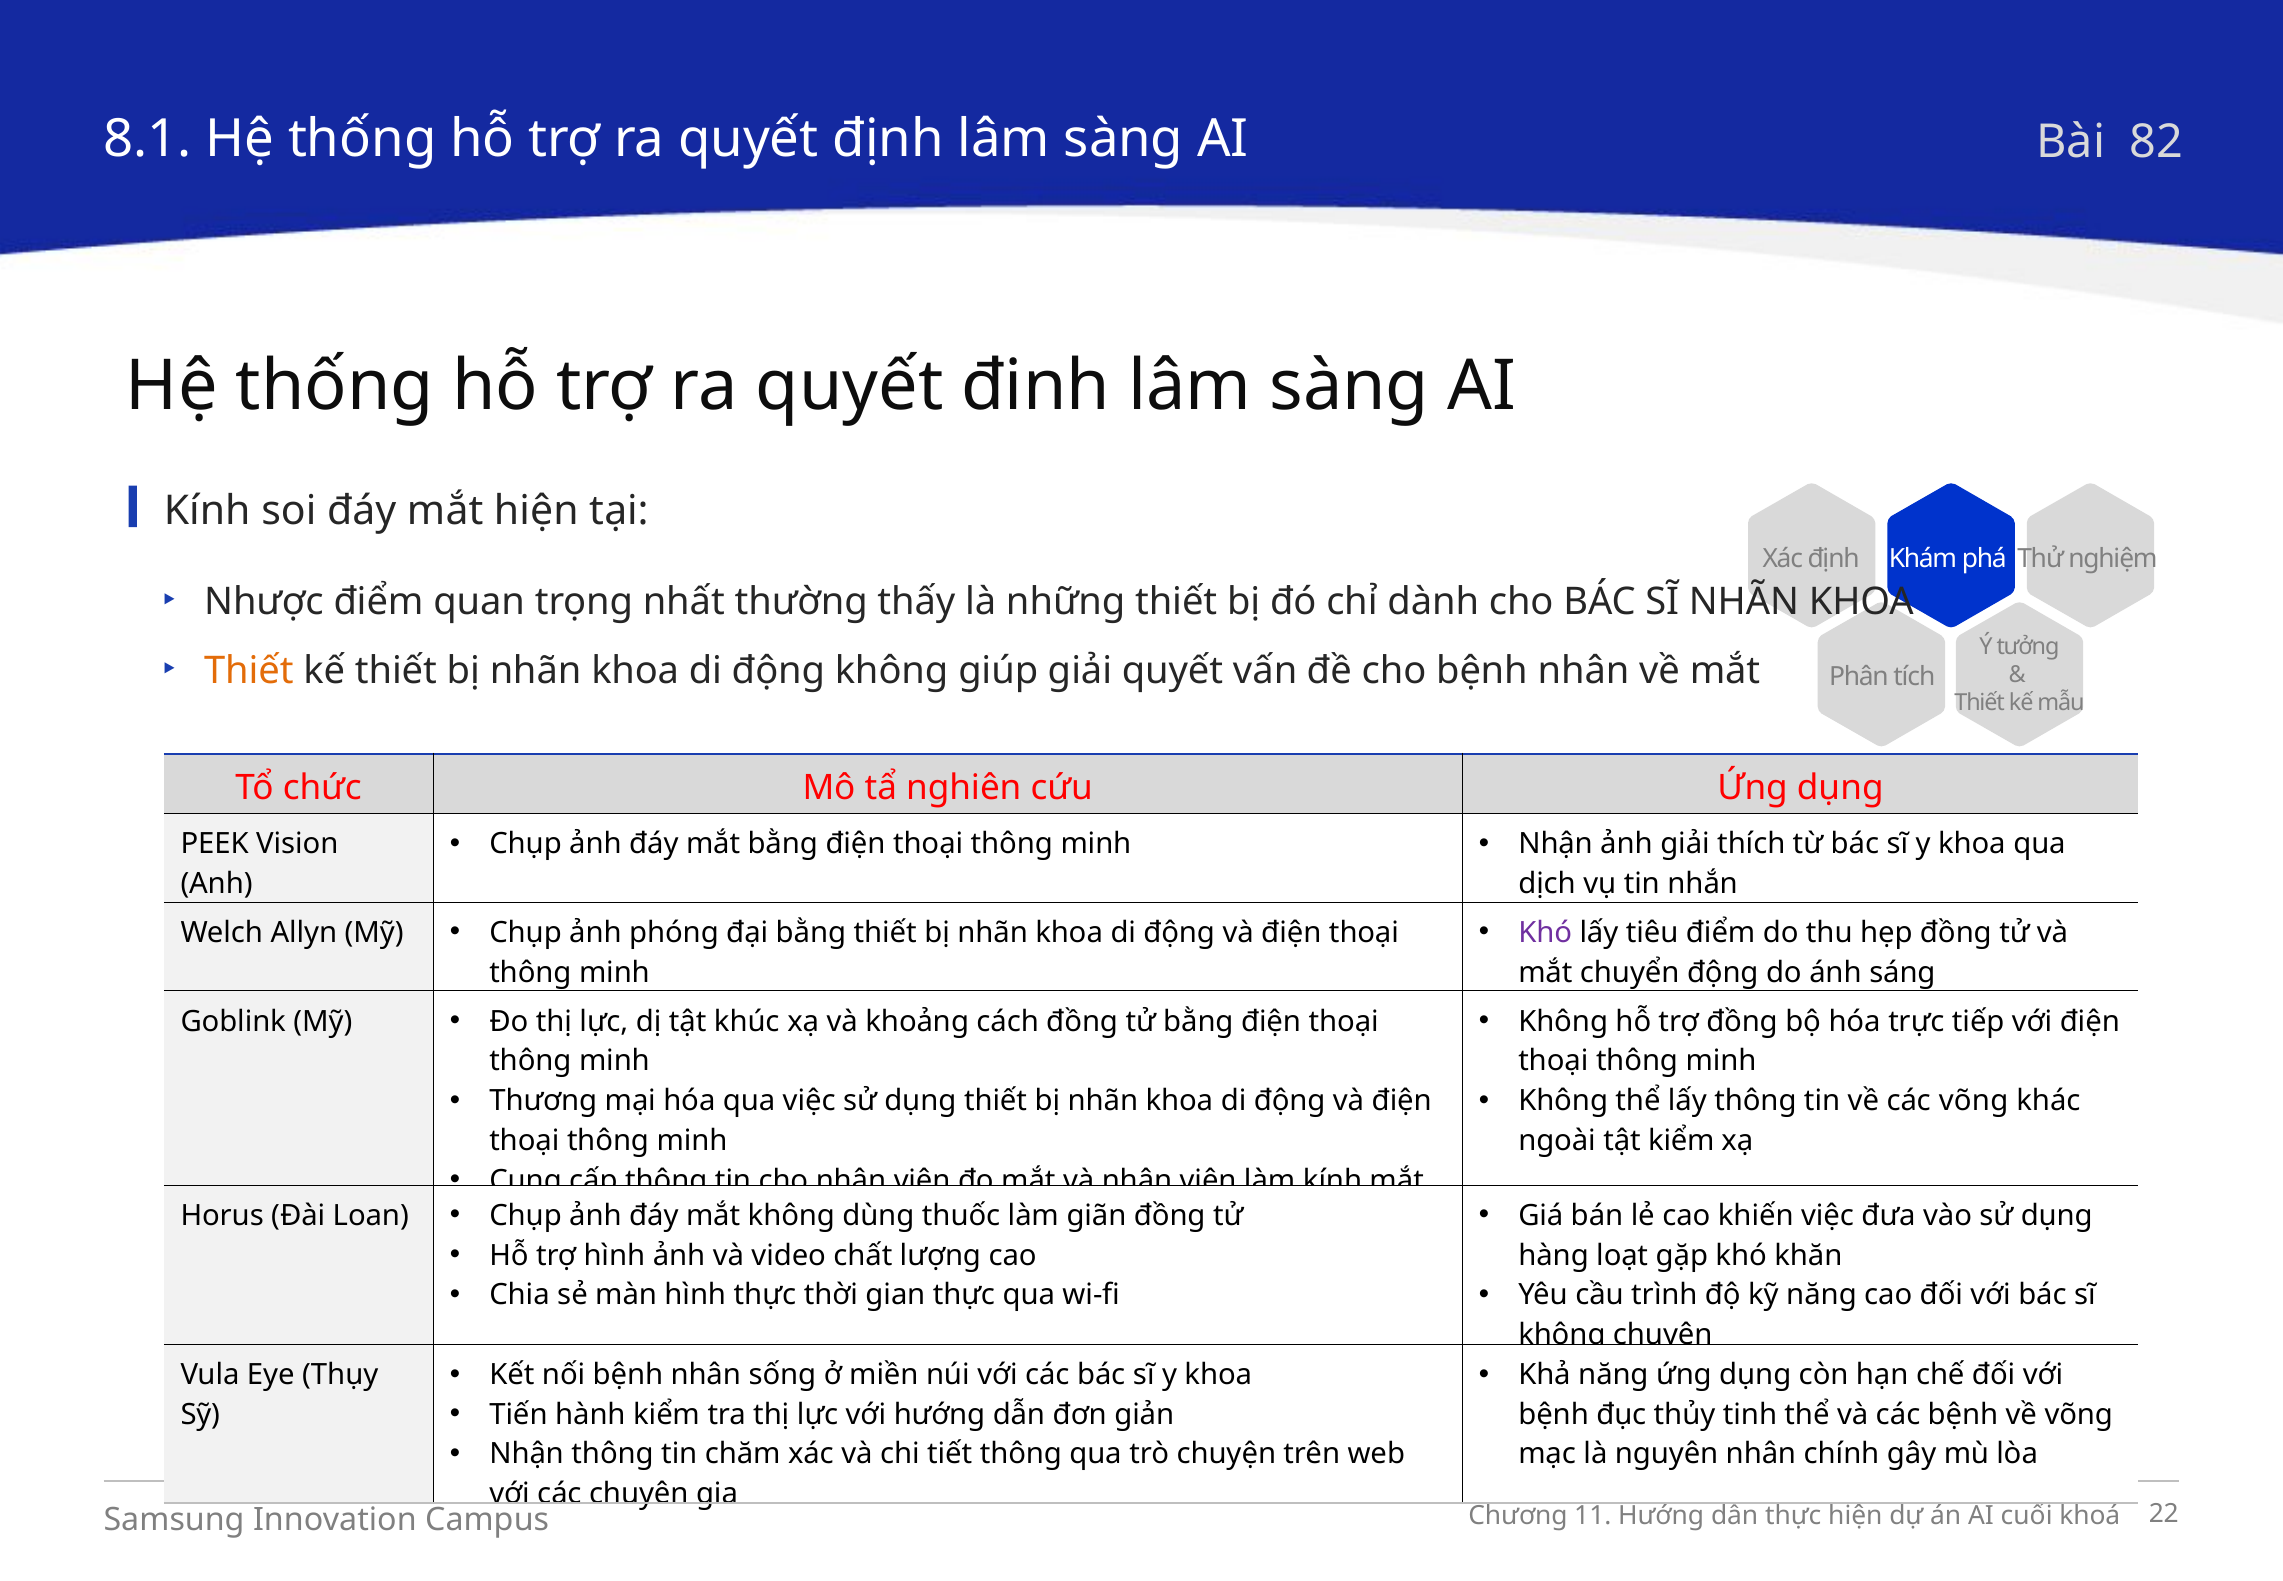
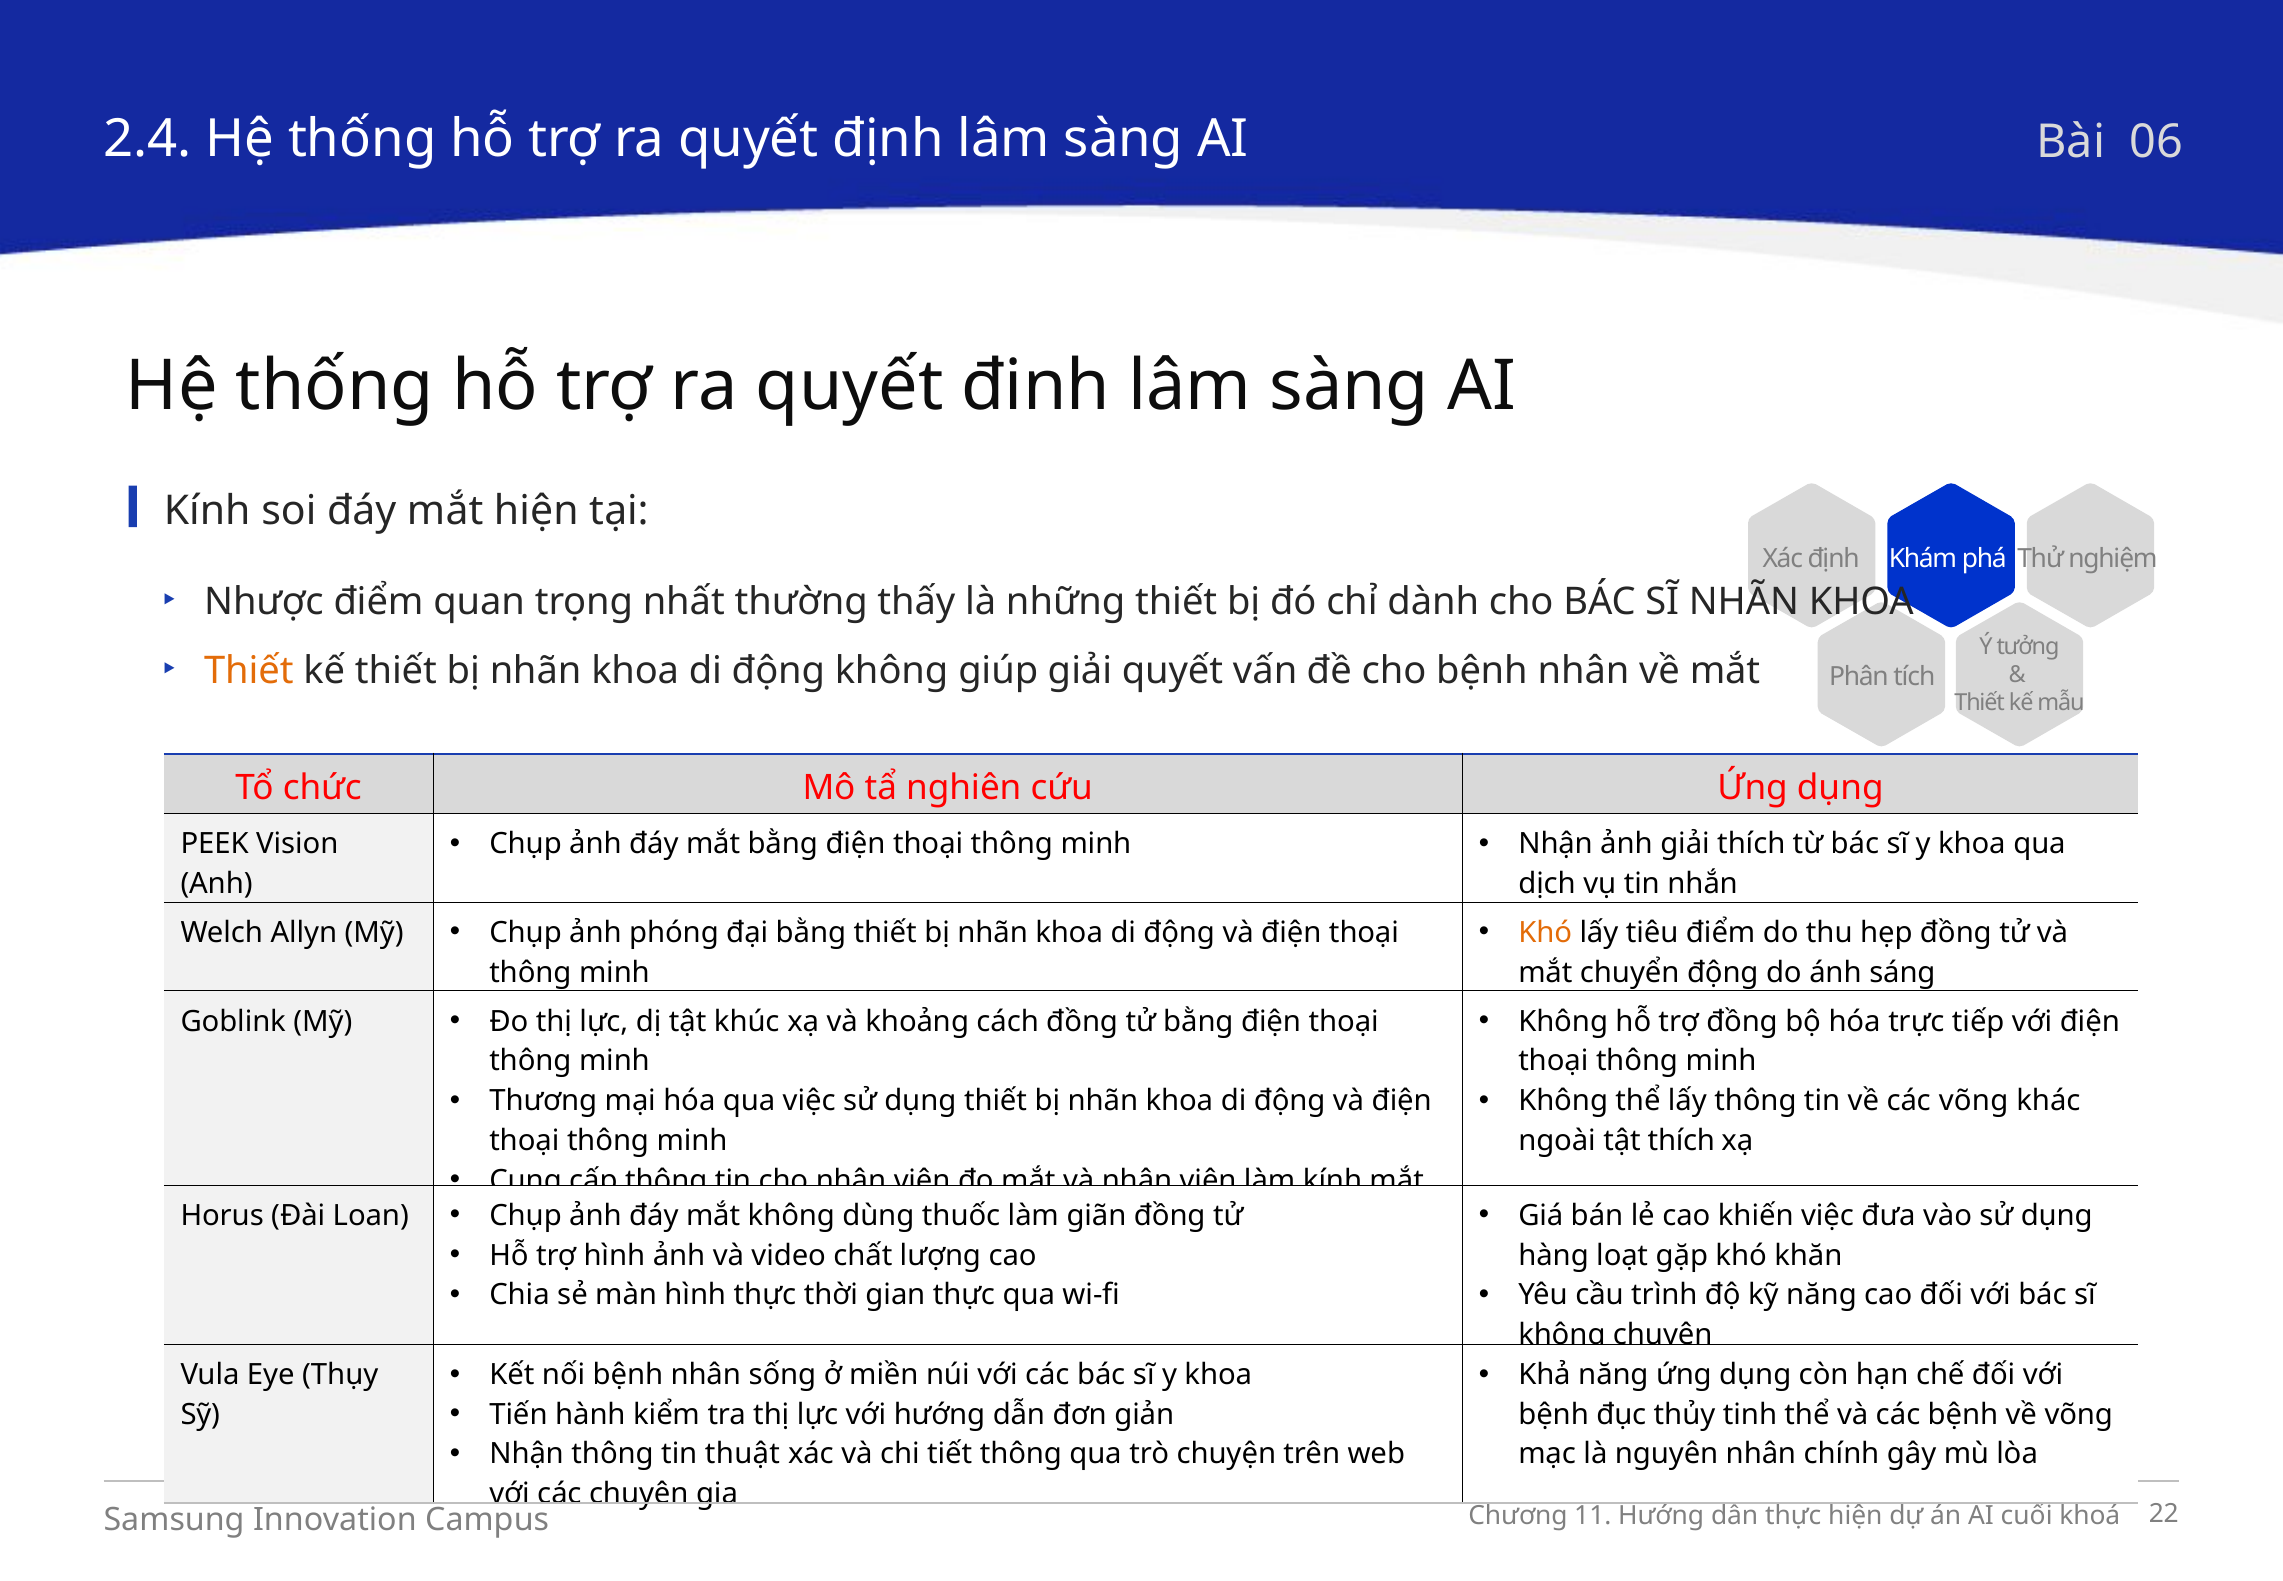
8.1: 8.1 -> 2.4 (148, 139)
82: 82 -> 06 (2156, 142)
Khó colour: purple -> orange (1545, 933)
tật kiểm: kiểm -> thích (1681, 1141)
chăm: chăm -> thuật (742, 1454)
